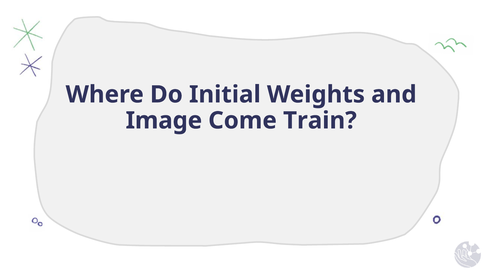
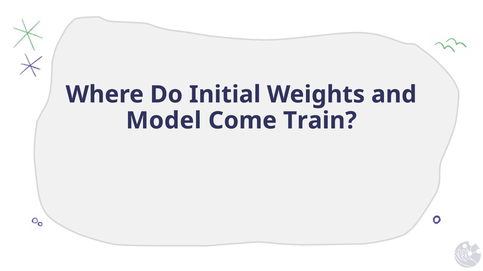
Image: Image -> Model (164, 121)
